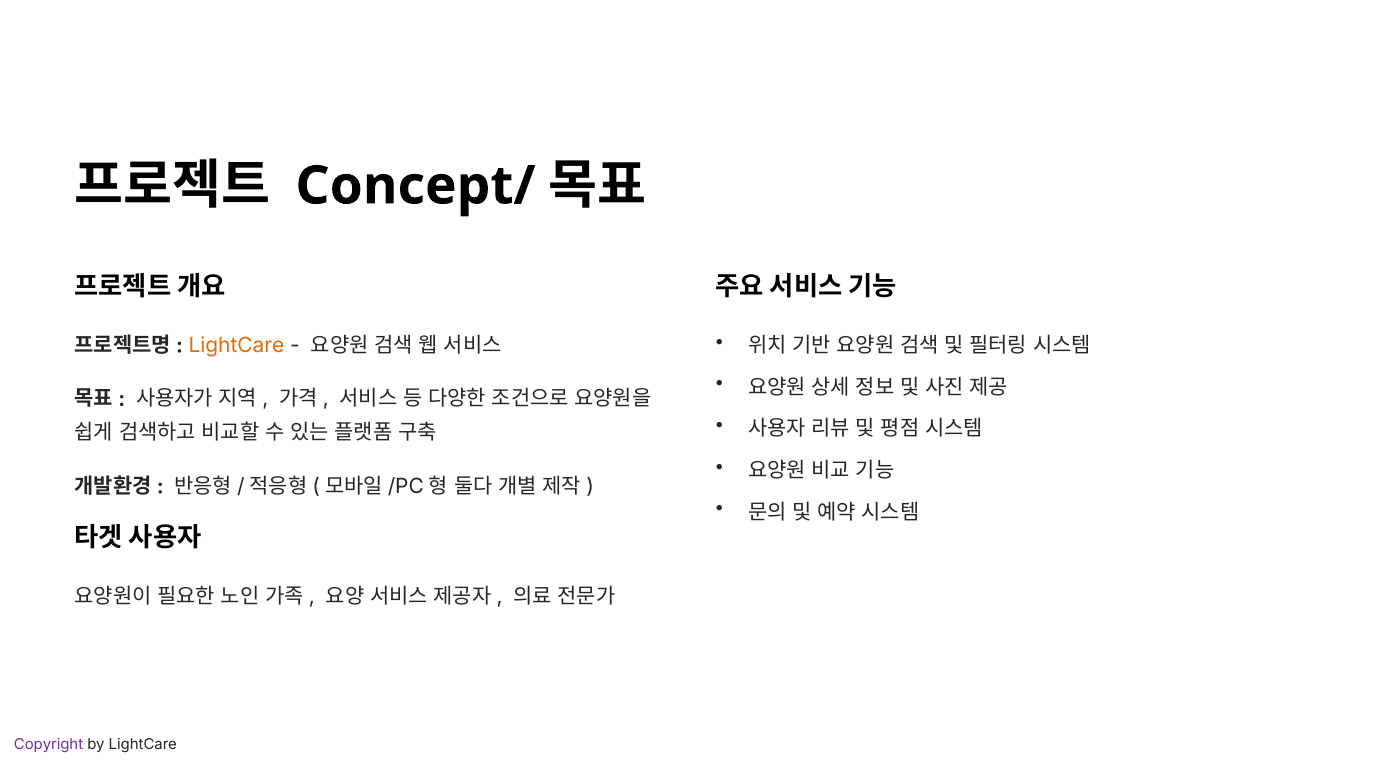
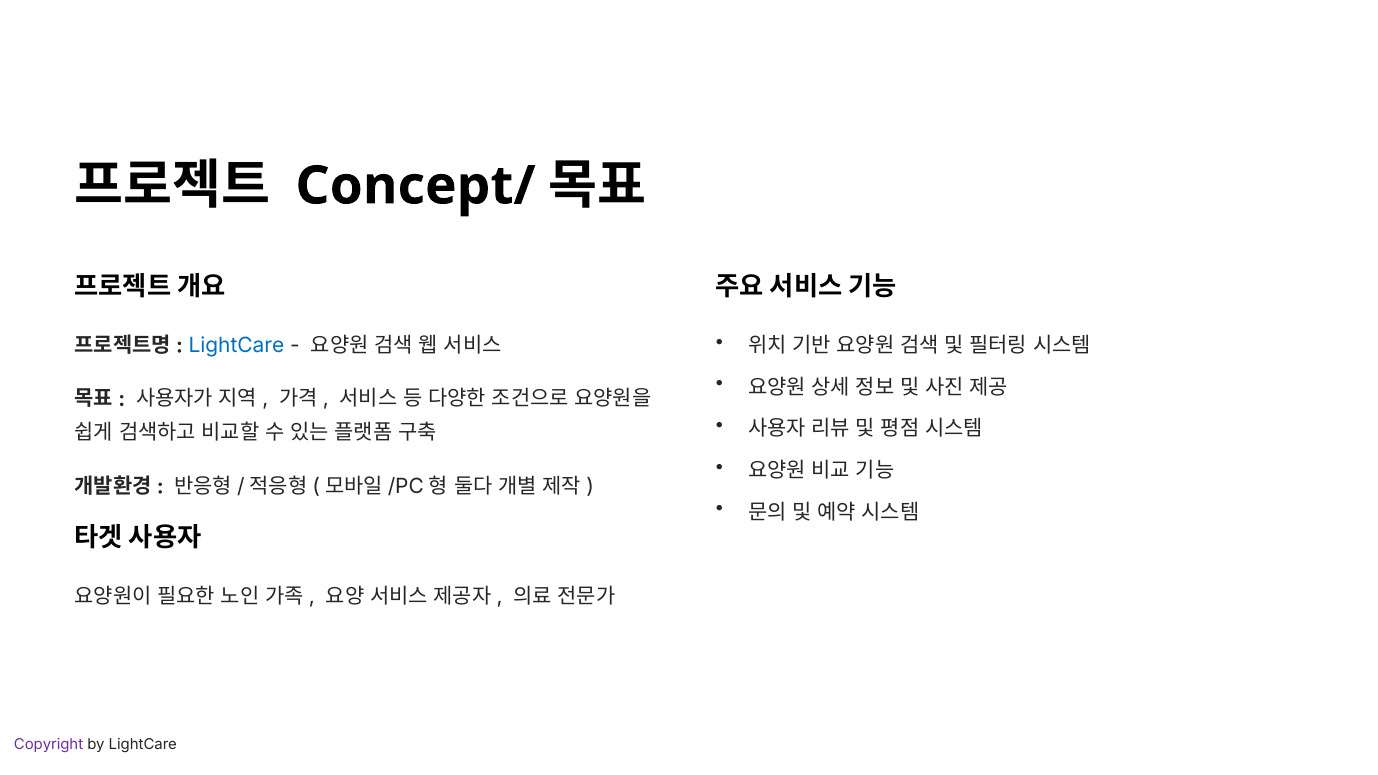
LightCare colour: orange -> blue (236, 346)
